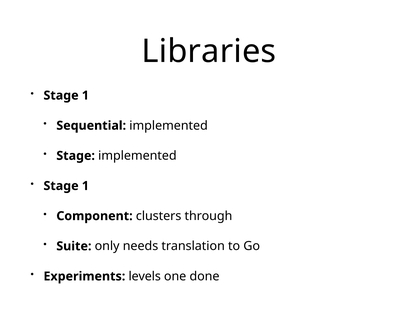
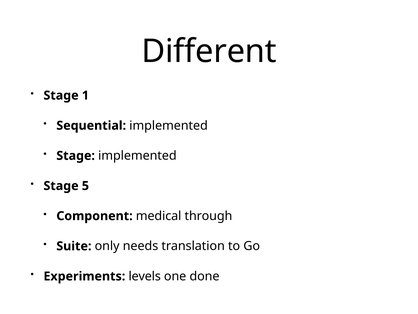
Libraries: Libraries -> Different (209, 51)
1: 1 -> 5 (85, 186)
clusters: clusters -> medical (159, 216)
